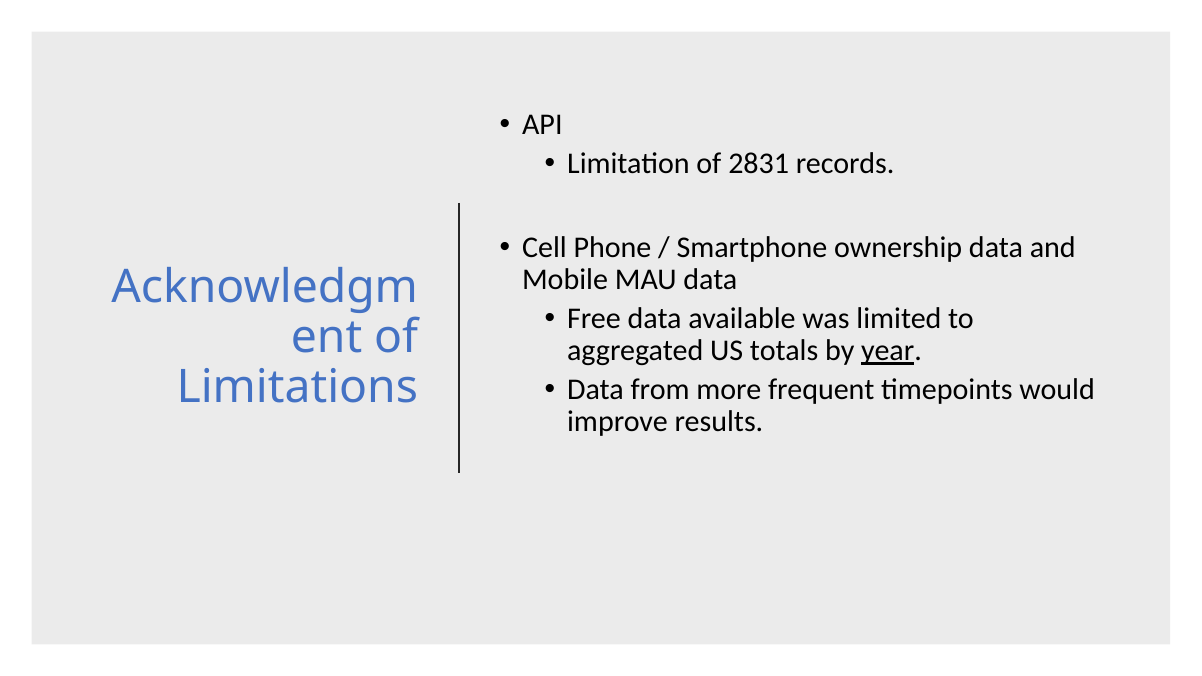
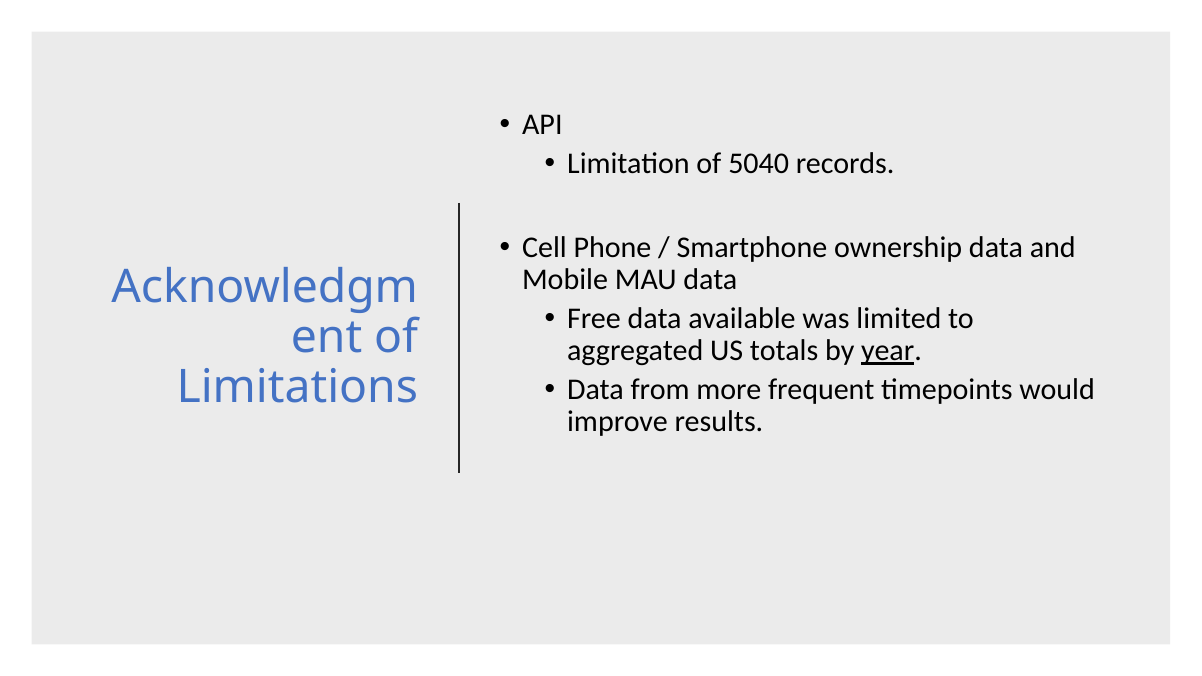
2831: 2831 -> 5040 (759, 164)
